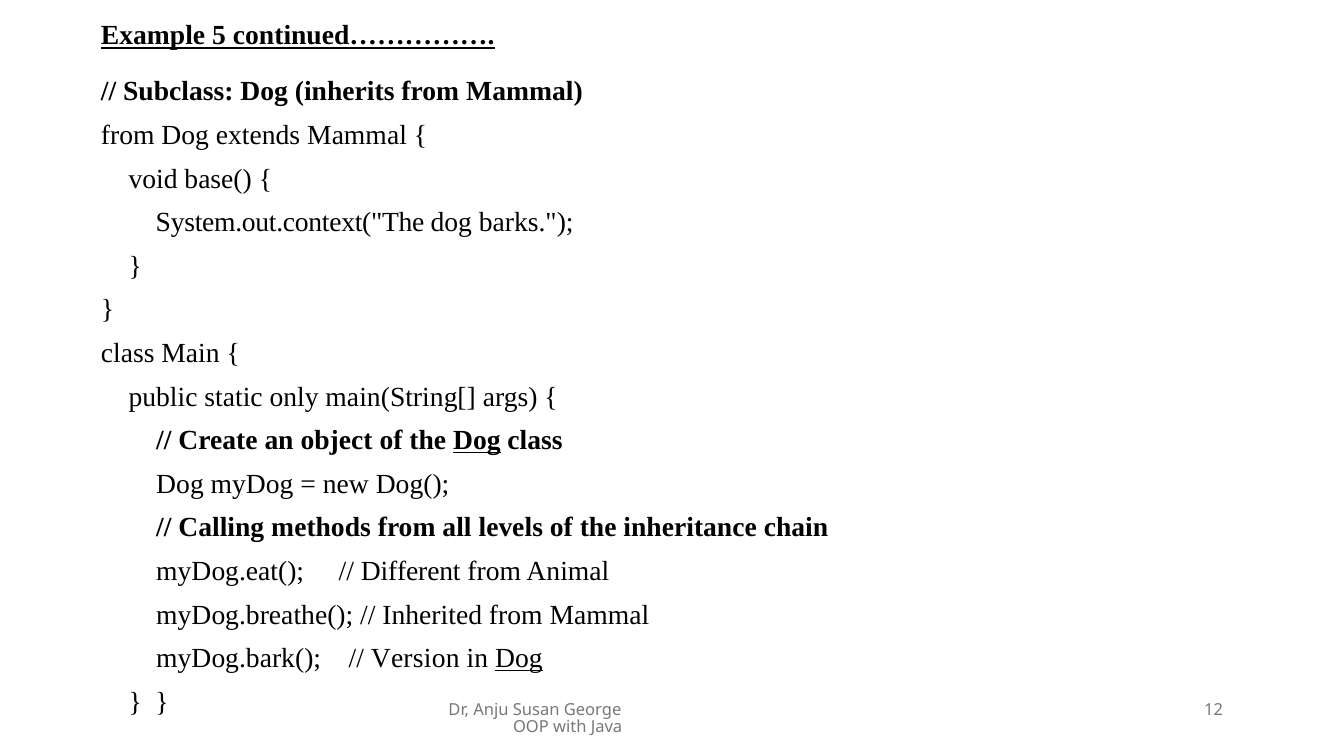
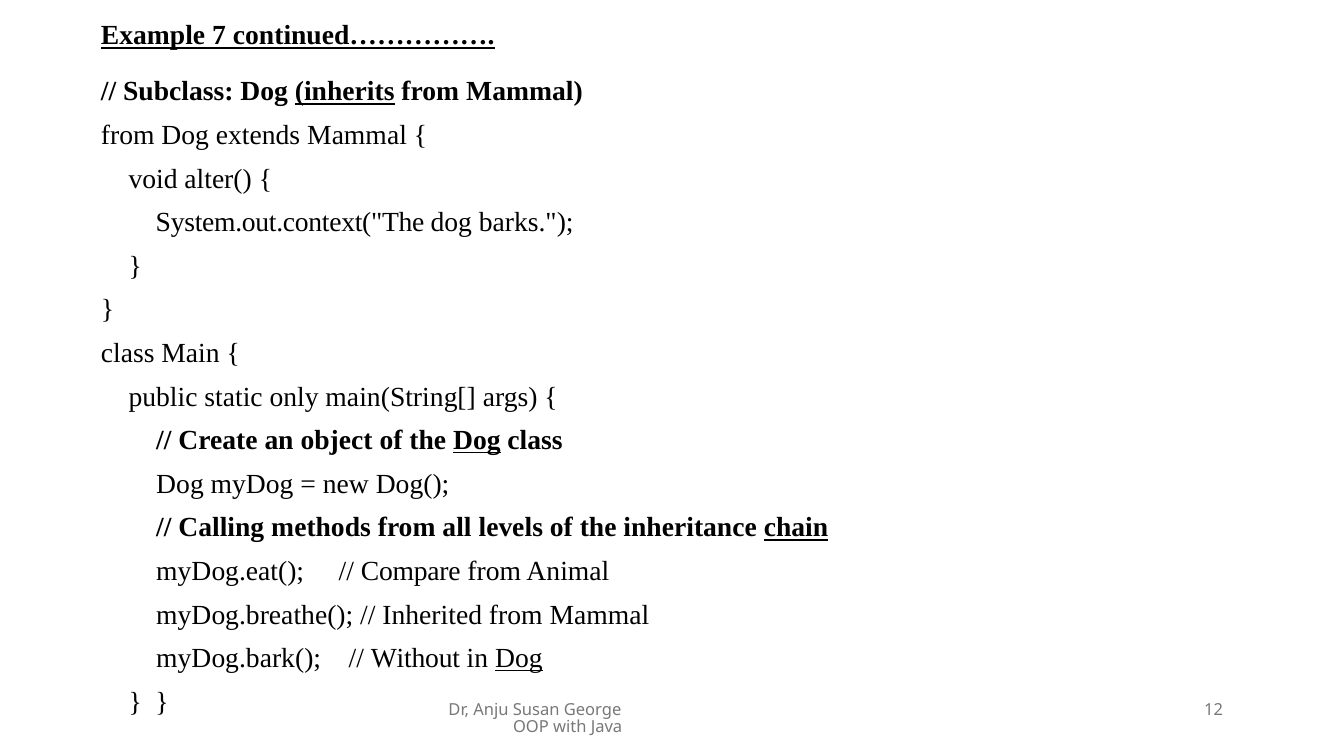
5: 5 -> 7 (219, 36)
inherits underline: none -> present (345, 92)
base(: base( -> alter( (218, 179)
chain underline: none -> present (796, 528)
Different: Different -> Compare (411, 571)
Version: Version -> Without (415, 658)
